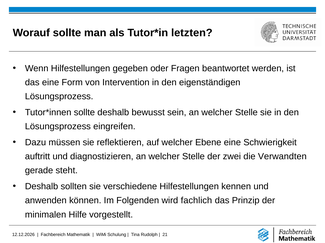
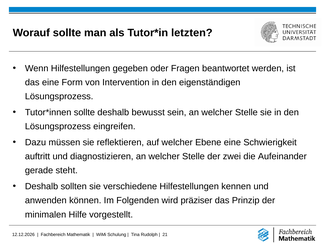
Verwandten: Verwandten -> Aufeinander (282, 157)
fachlich: fachlich -> präziser (196, 201)
